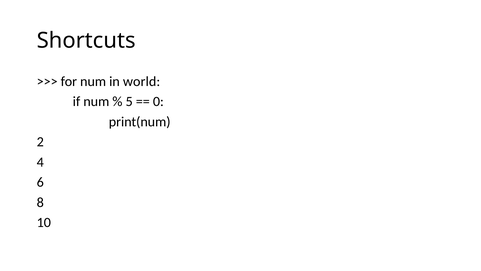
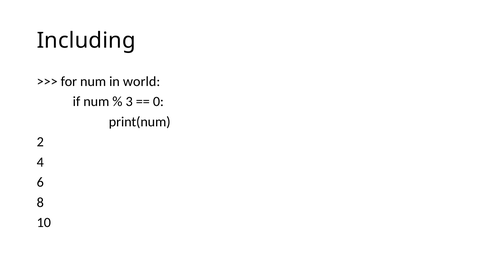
Shortcuts: Shortcuts -> Including (86, 40)
5: 5 -> 3 (129, 101)
